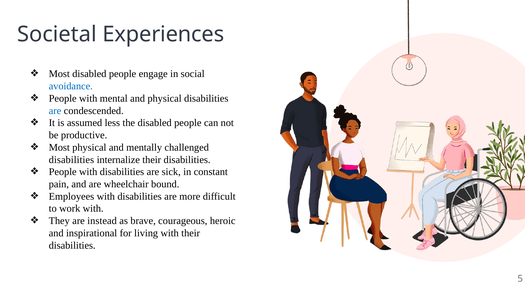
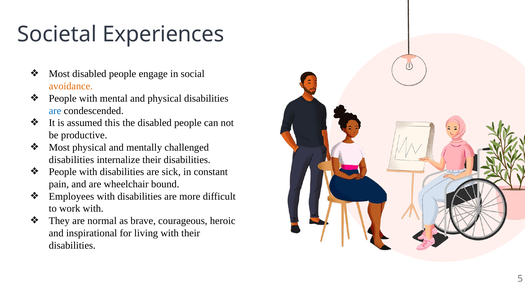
avoidance colour: blue -> orange (71, 86)
less: less -> this (112, 123)
instead: instead -> normal (102, 221)
